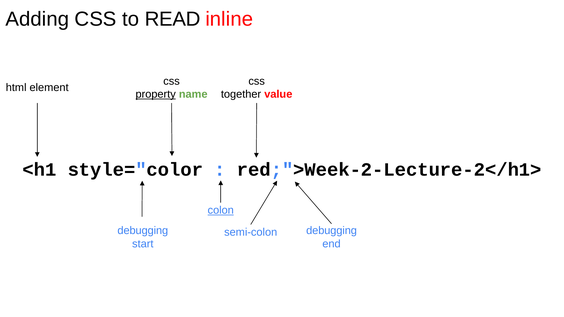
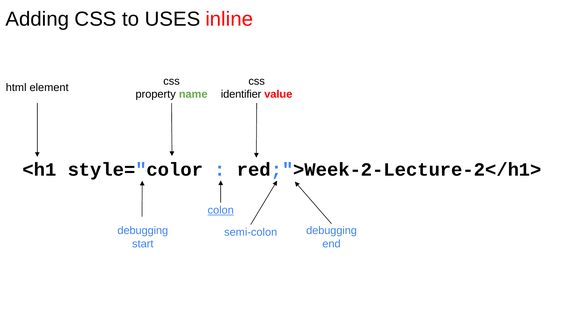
READ: READ -> USES (173, 19)
property underline: present -> none (156, 94)
together: together -> identifier (241, 94)
